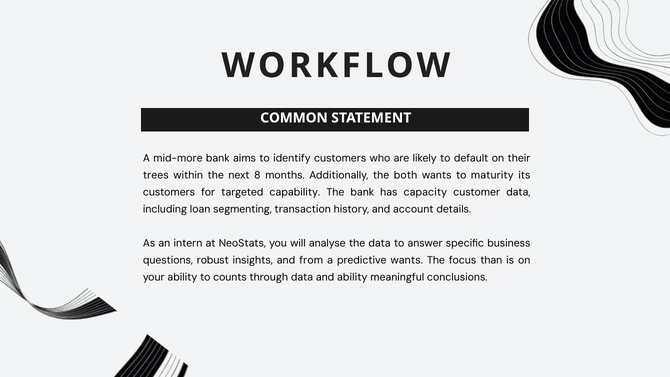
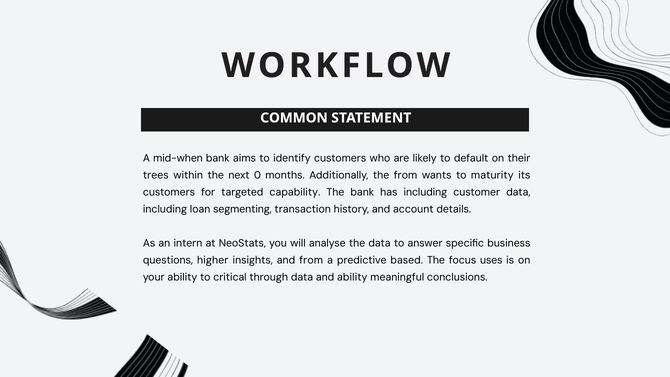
mid-more: mid-more -> mid-when (178, 158)
8: 8 -> 0 (257, 175)
the both: both -> from (406, 175)
has capacity: capacity -> including (425, 192)
robust: robust -> higher (213, 260)
predictive wants: wants -> based (407, 260)
than: than -> uses (491, 260)
counts: counts -> critical (230, 277)
